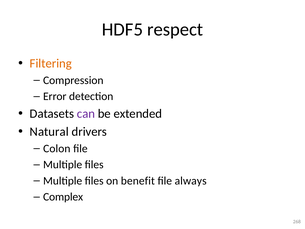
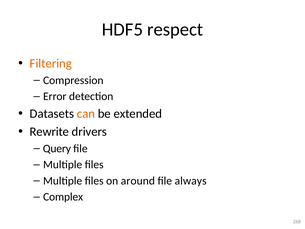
can colour: purple -> orange (86, 114)
Natural: Natural -> Rewrite (49, 132)
Colon: Colon -> Query (57, 148)
benefit: benefit -> around (138, 181)
